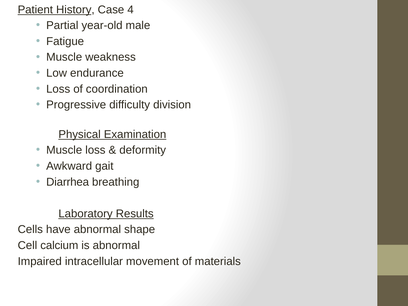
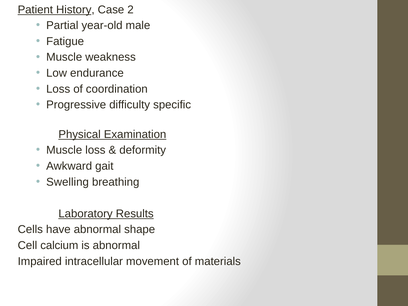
4: 4 -> 2 (131, 10)
division: division -> specific (172, 105)
Diarrhea: Diarrhea -> Swelling (68, 182)
